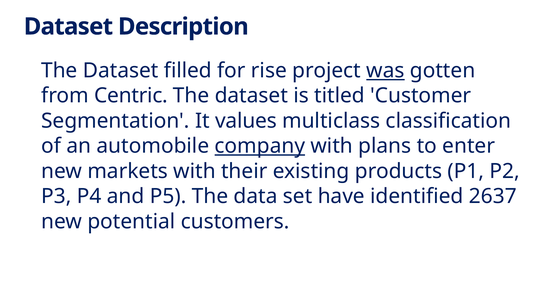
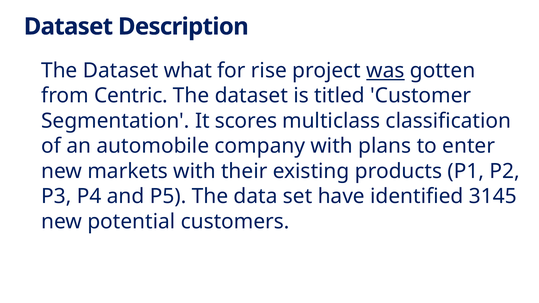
filled: filled -> what (188, 71)
values: values -> scores (246, 121)
company underline: present -> none (260, 146)
2637: 2637 -> 3145 (493, 196)
